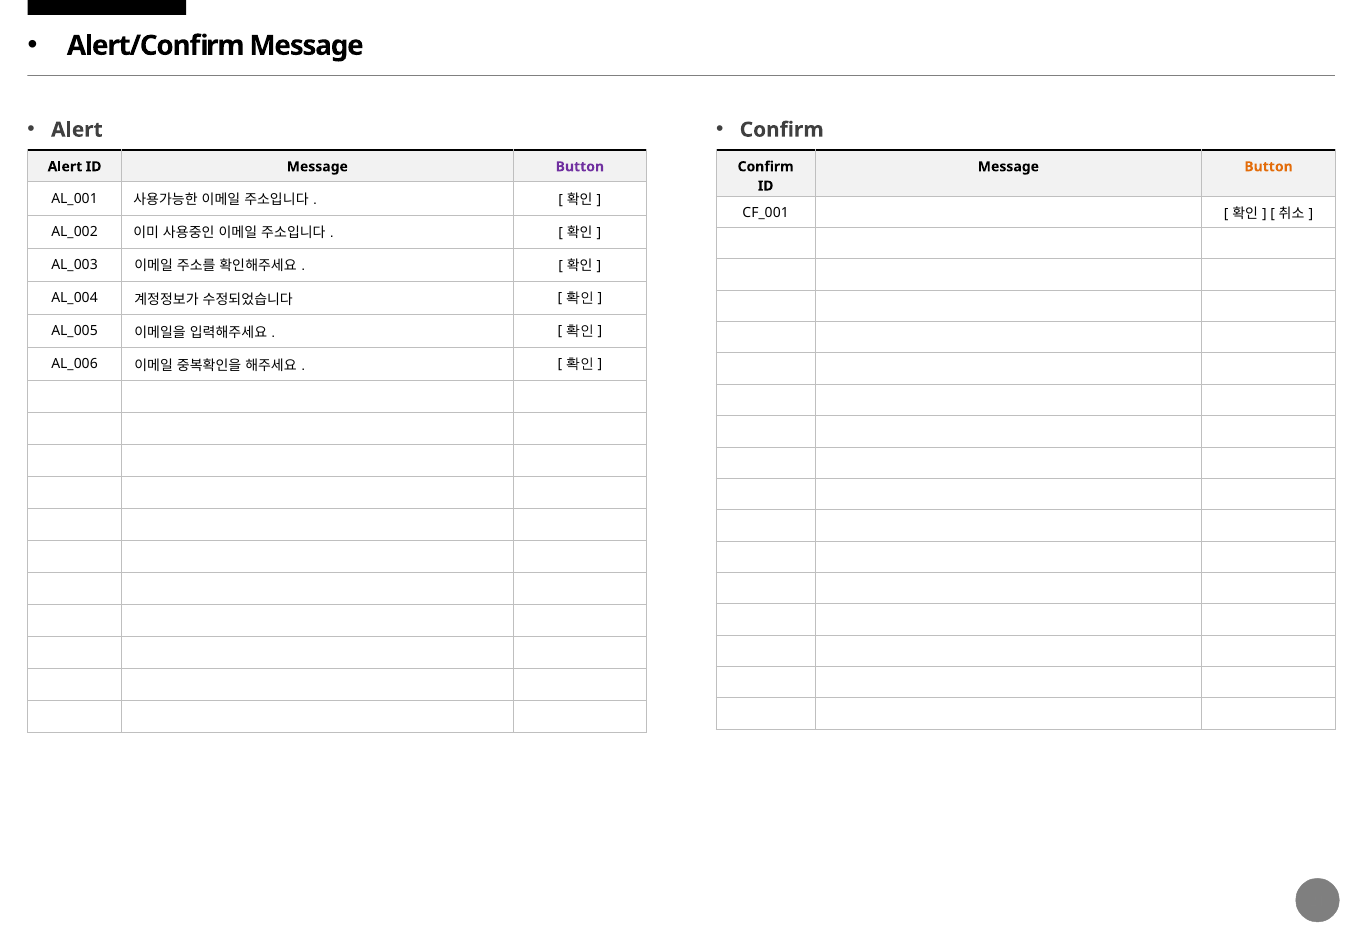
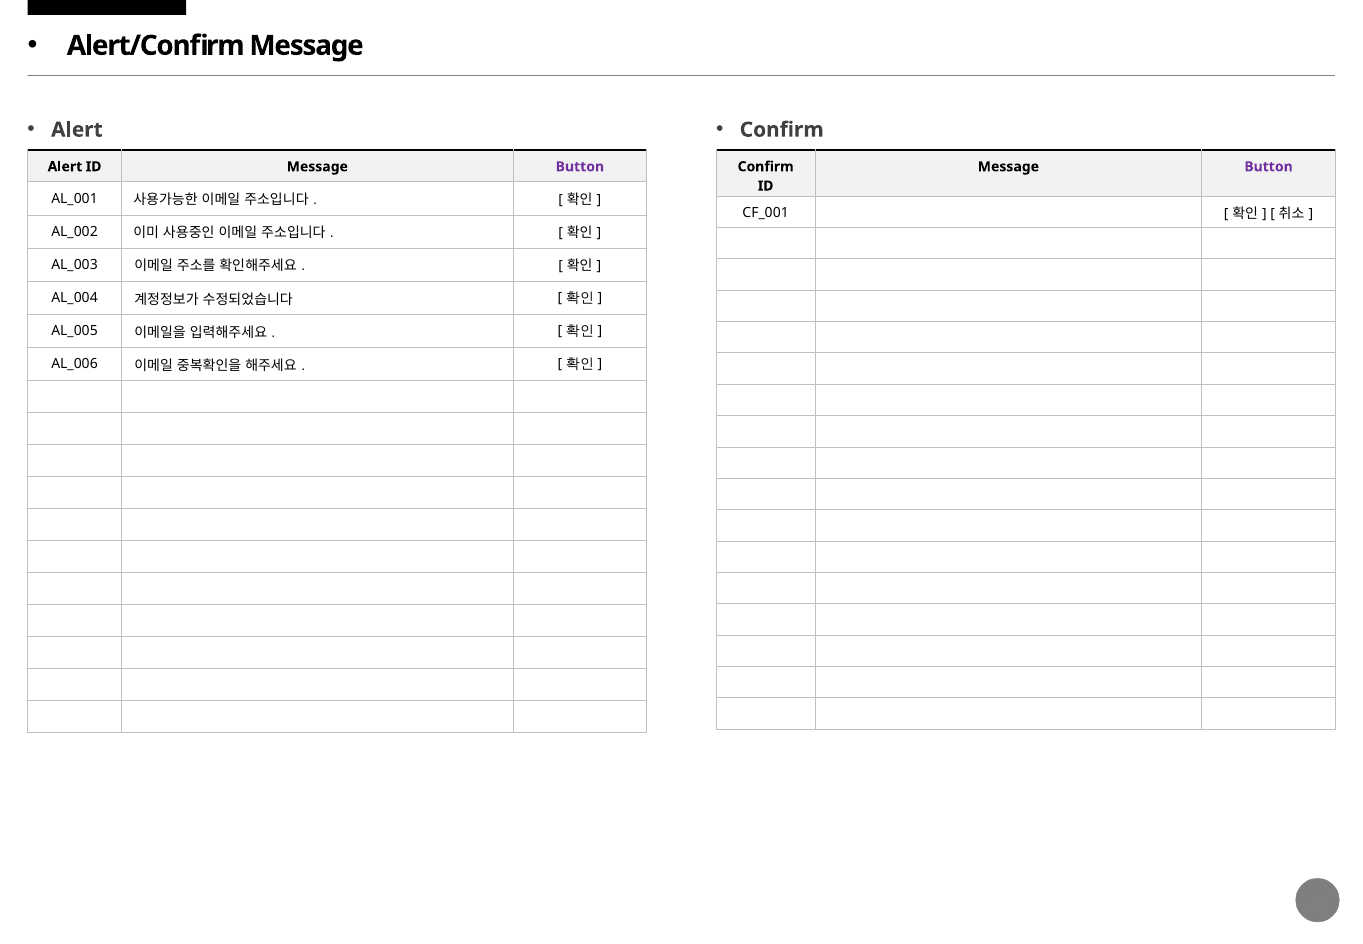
Button colour: orange -> purple (1269, 167)
